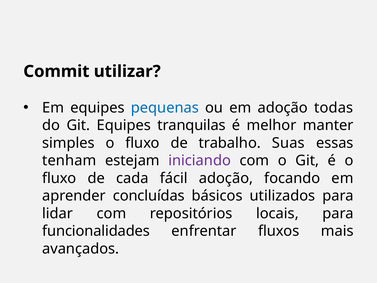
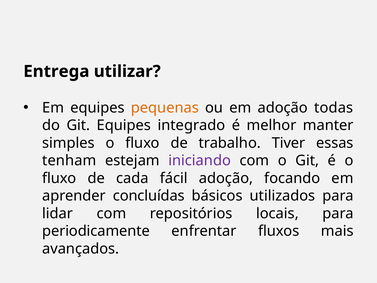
Commit: Commit -> Entrega (56, 71)
pequenas colour: blue -> orange (165, 108)
tranquilas: tranquilas -> integrado (191, 125)
Suas: Suas -> Tiver (288, 143)
funcionalidades: funcionalidades -> periodicamente (96, 231)
